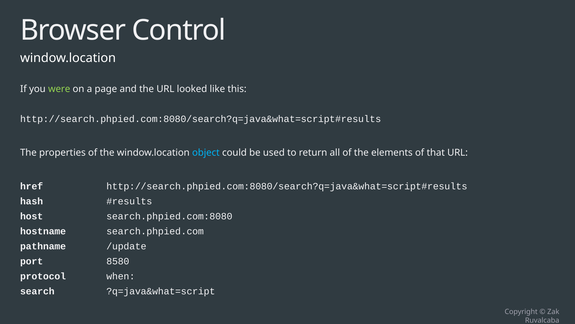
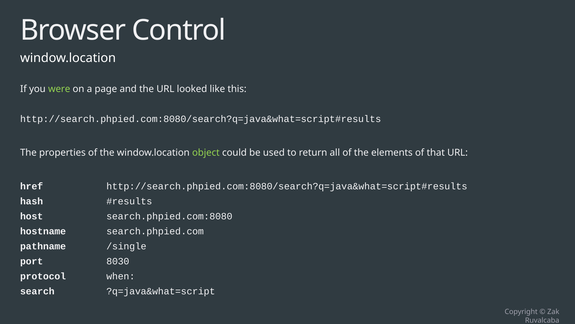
object colour: light blue -> light green (206, 152)
/update: /update -> /single (126, 246)
8580: 8580 -> 8030 (118, 261)
